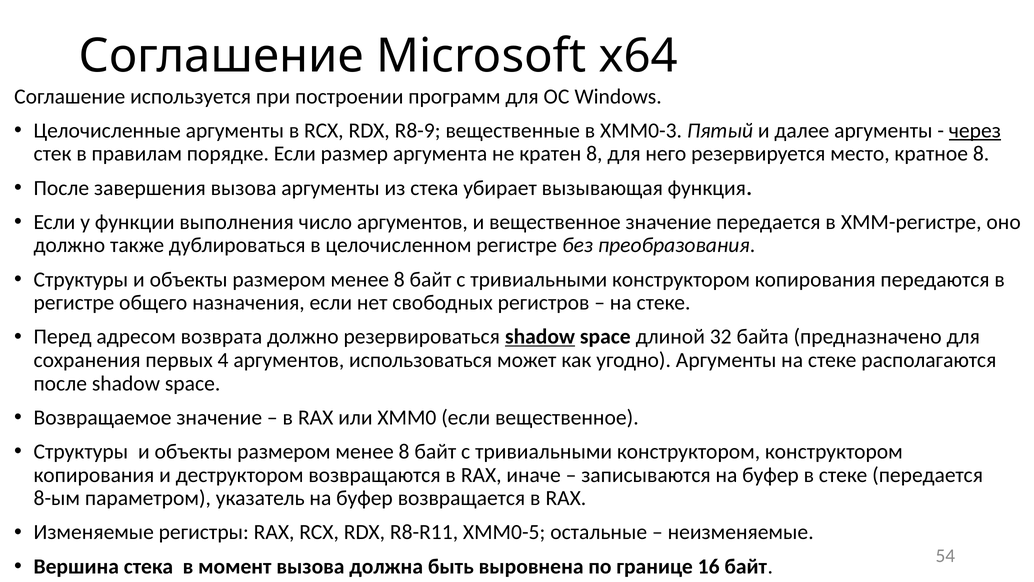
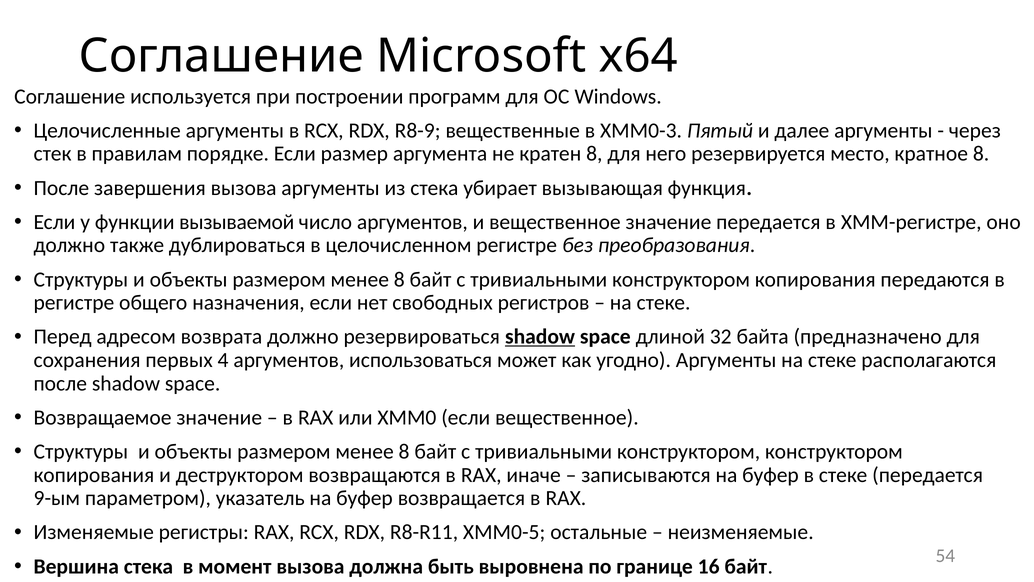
через underline: present -> none (975, 130)
выполнения: выполнения -> вызываемой (237, 222)
8-ым: 8-ым -> 9-ым (57, 498)
